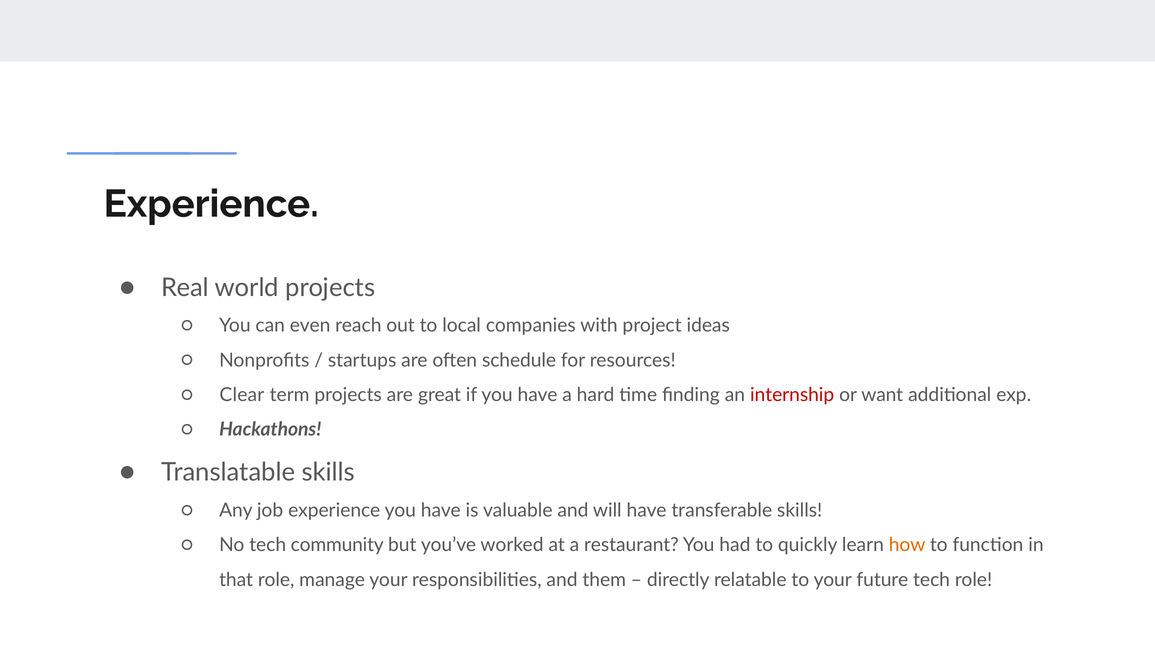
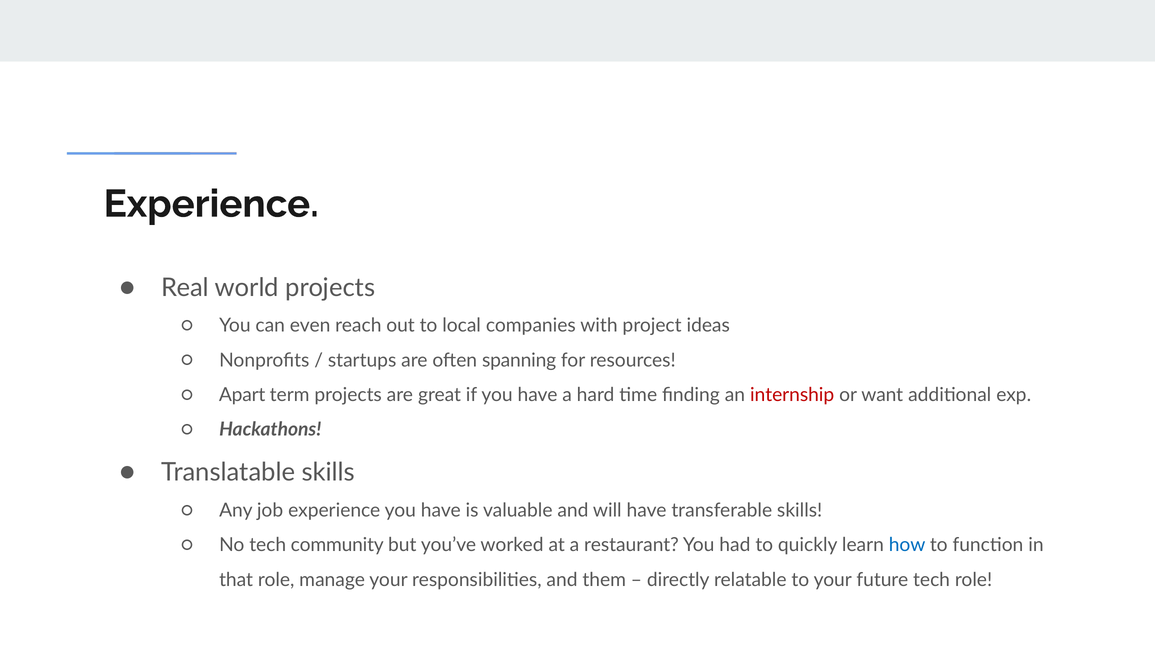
schedule: schedule -> spanning (519, 360)
Clear: Clear -> Apart (242, 395)
how colour: orange -> blue (907, 545)
